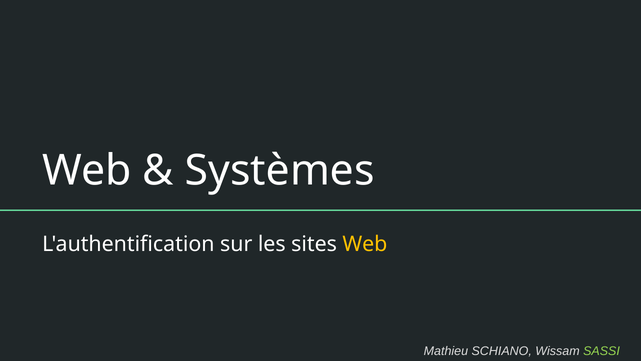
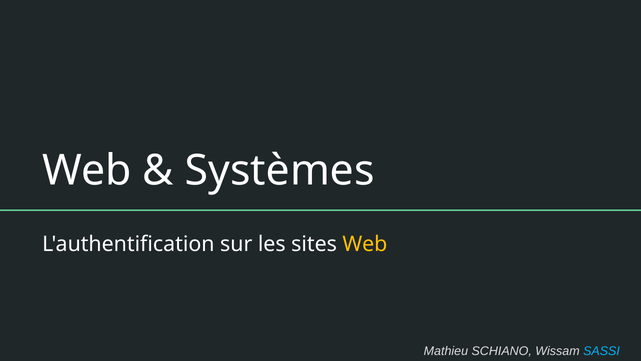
SASSI colour: light green -> light blue (602, 351)
